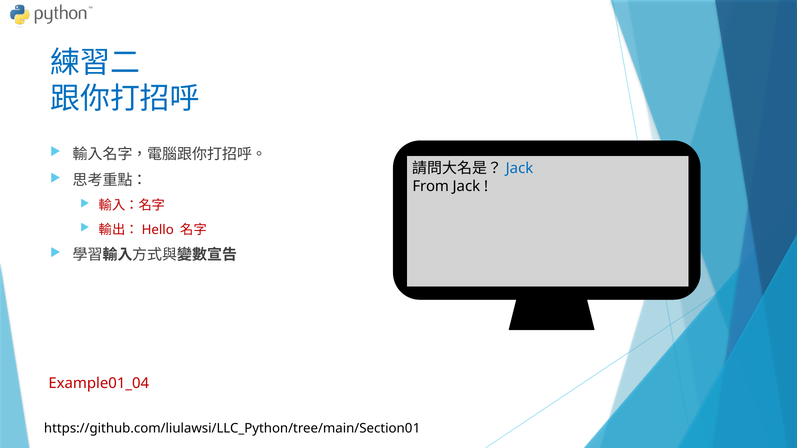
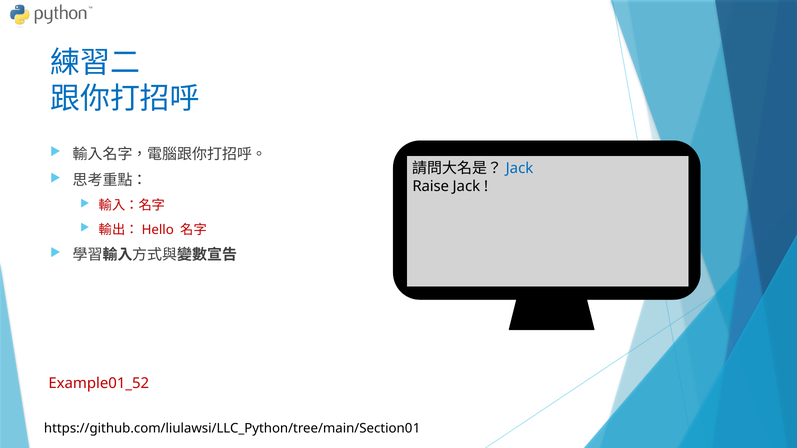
From: From -> Raise (431, 186)
Example01_04: Example01_04 -> Example01_52 (99, 384)
